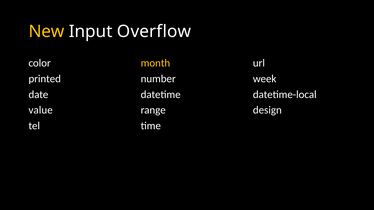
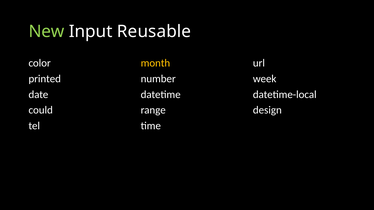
New colour: yellow -> light green (46, 31)
Overflow: Overflow -> Reusable (154, 31)
value: value -> could (41, 110)
